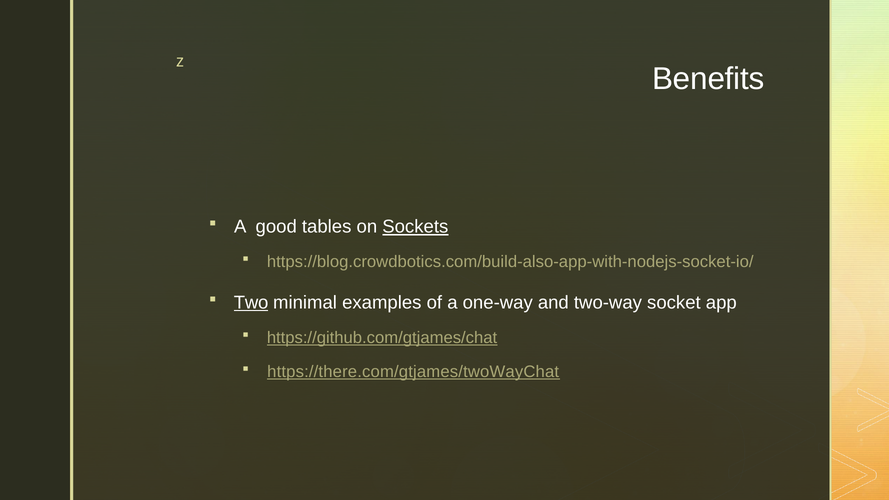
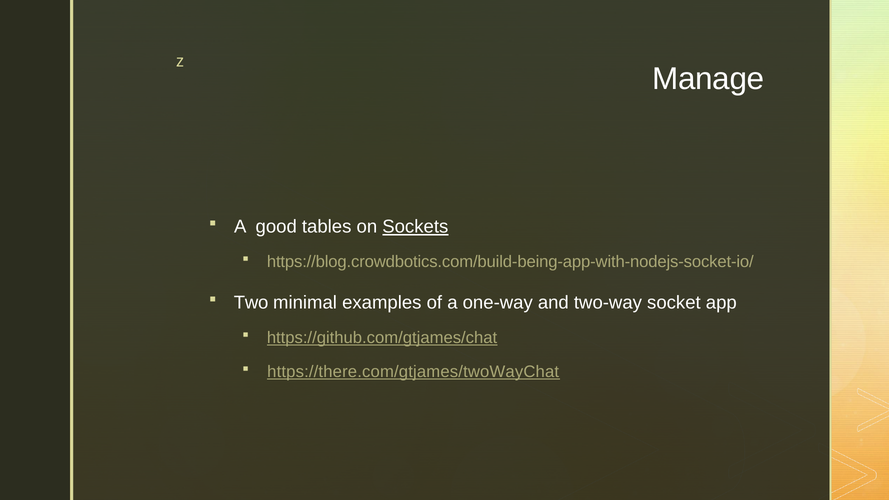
Benefits: Benefits -> Manage (708, 79)
https://blog.crowdbotics.com/build-also-app-with-nodejs-socket-io/: https://blog.crowdbotics.com/build-also-app-with-nodejs-socket-io/ -> https://blog.crowdbotics.com/build-being-app-with-nodejs-socket-io/ (510, 262)
Two underline: present -> none (251, 303)
